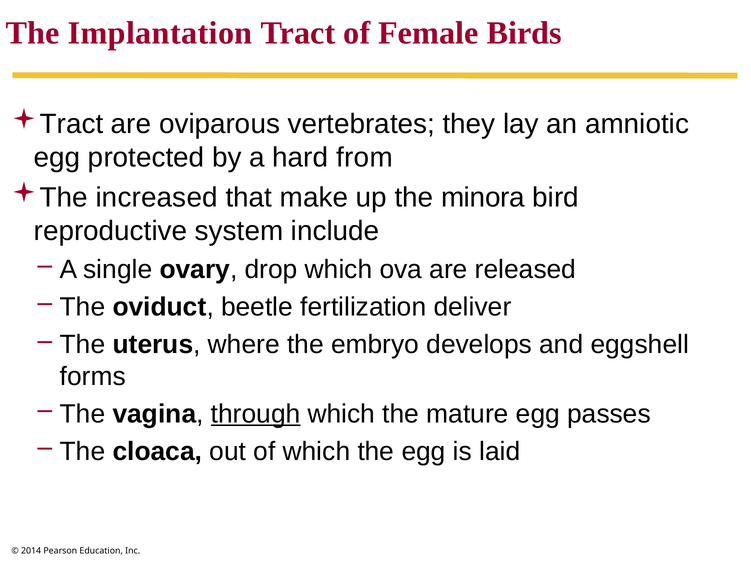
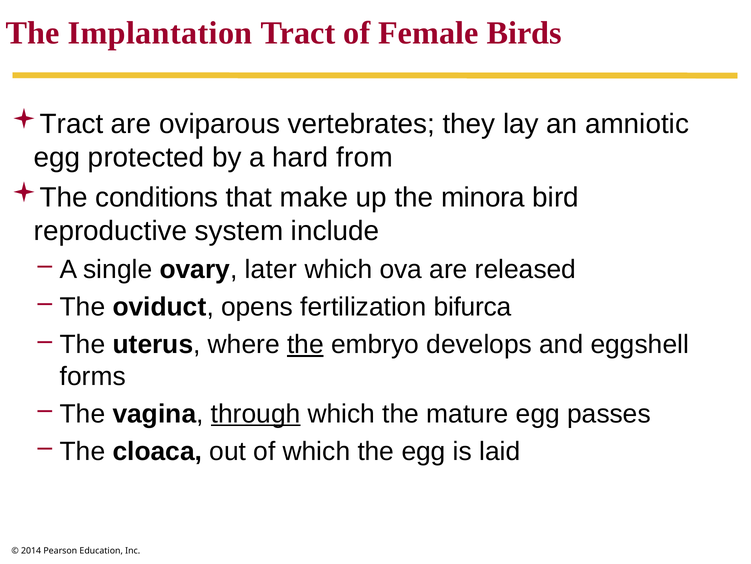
increased: increased -> conditions (157, 197)
drop: drop -> later (271, 269)
beetle: beetle -> opens (257, 307)
deliver: deliver -> bifurca (473, 307)
the underline: none -> present (305, 344)
